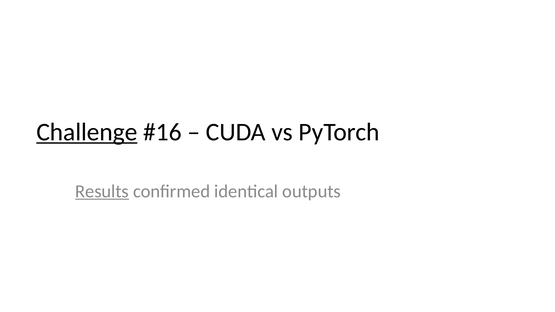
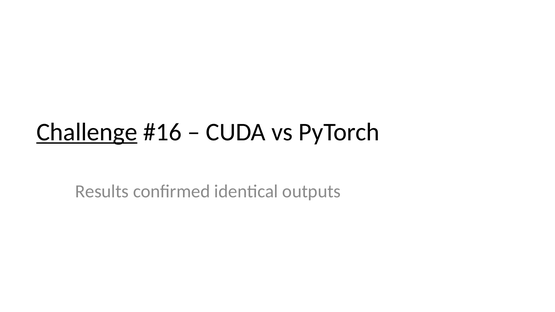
Results underline: present -> none (102, 191)
